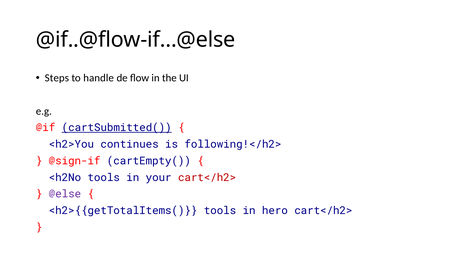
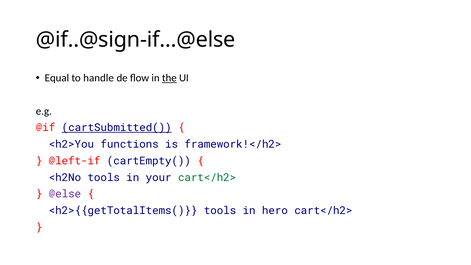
@if..@flow-if…@else: @if..@flow-if…@else -> @if..@sign-if…@else (136, 40)
Steps: Steps -> Equal (57, 78)
the underline: none -> present (169, 78)
continues: continues -> functions (130, 144)
following!</h2>: following!</h2> -> framework!</h2> (233, 144)
@sign-if: @sign-if -> @left-if (75, 161)
cart</h2> colour: red -> green (207, 177)
